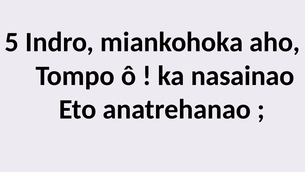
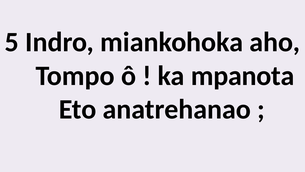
nasainao: nasainao -> mpanota (243, 76)
